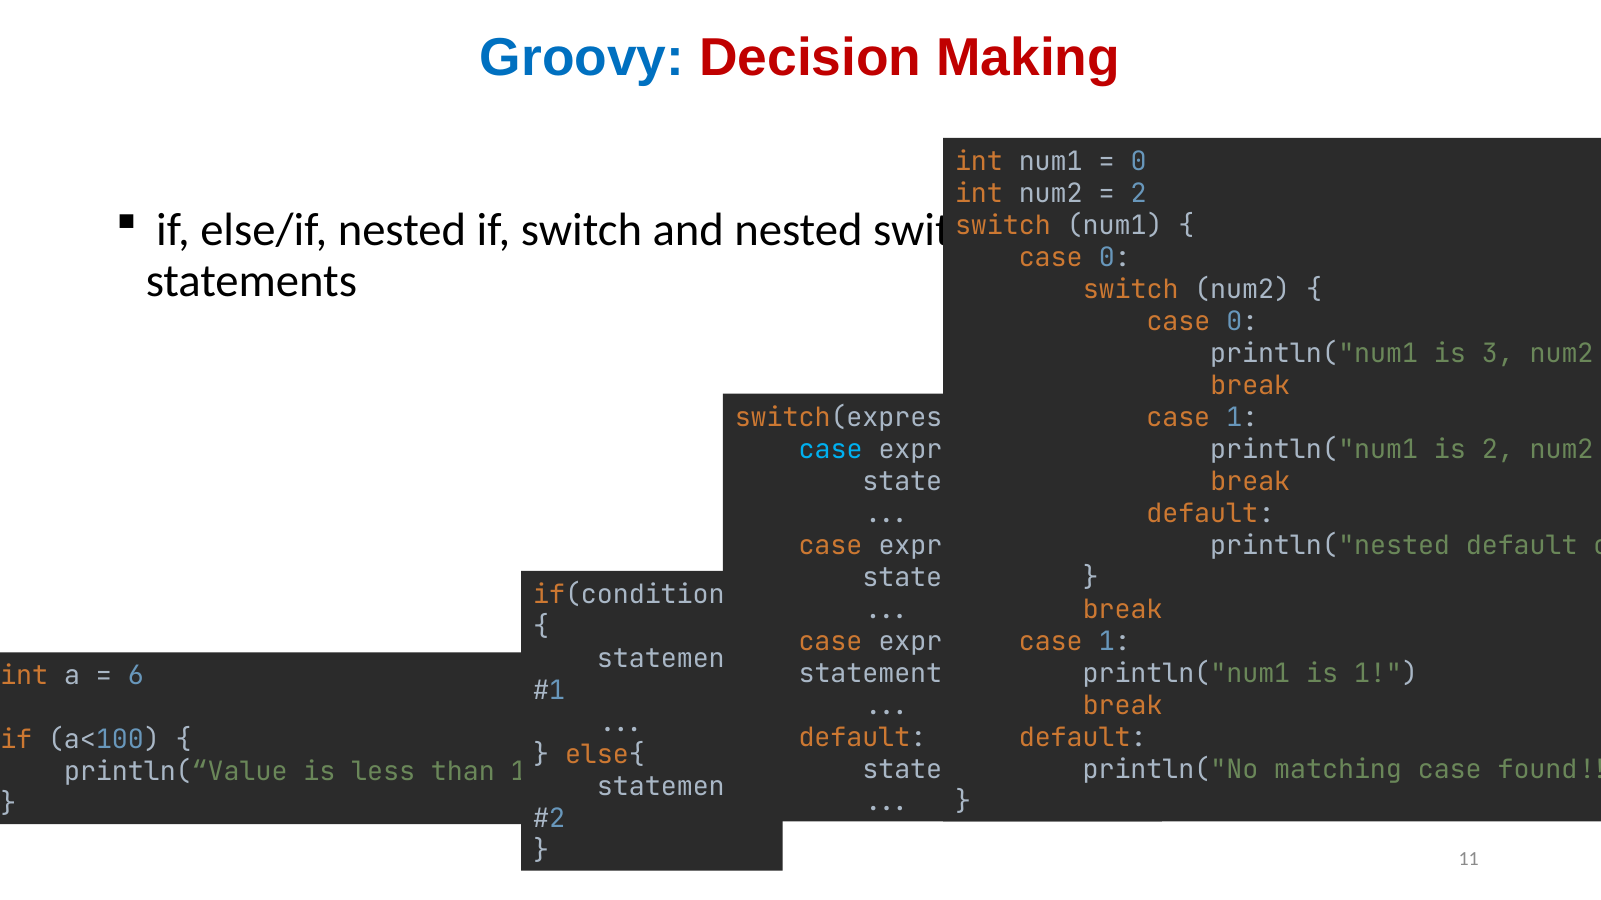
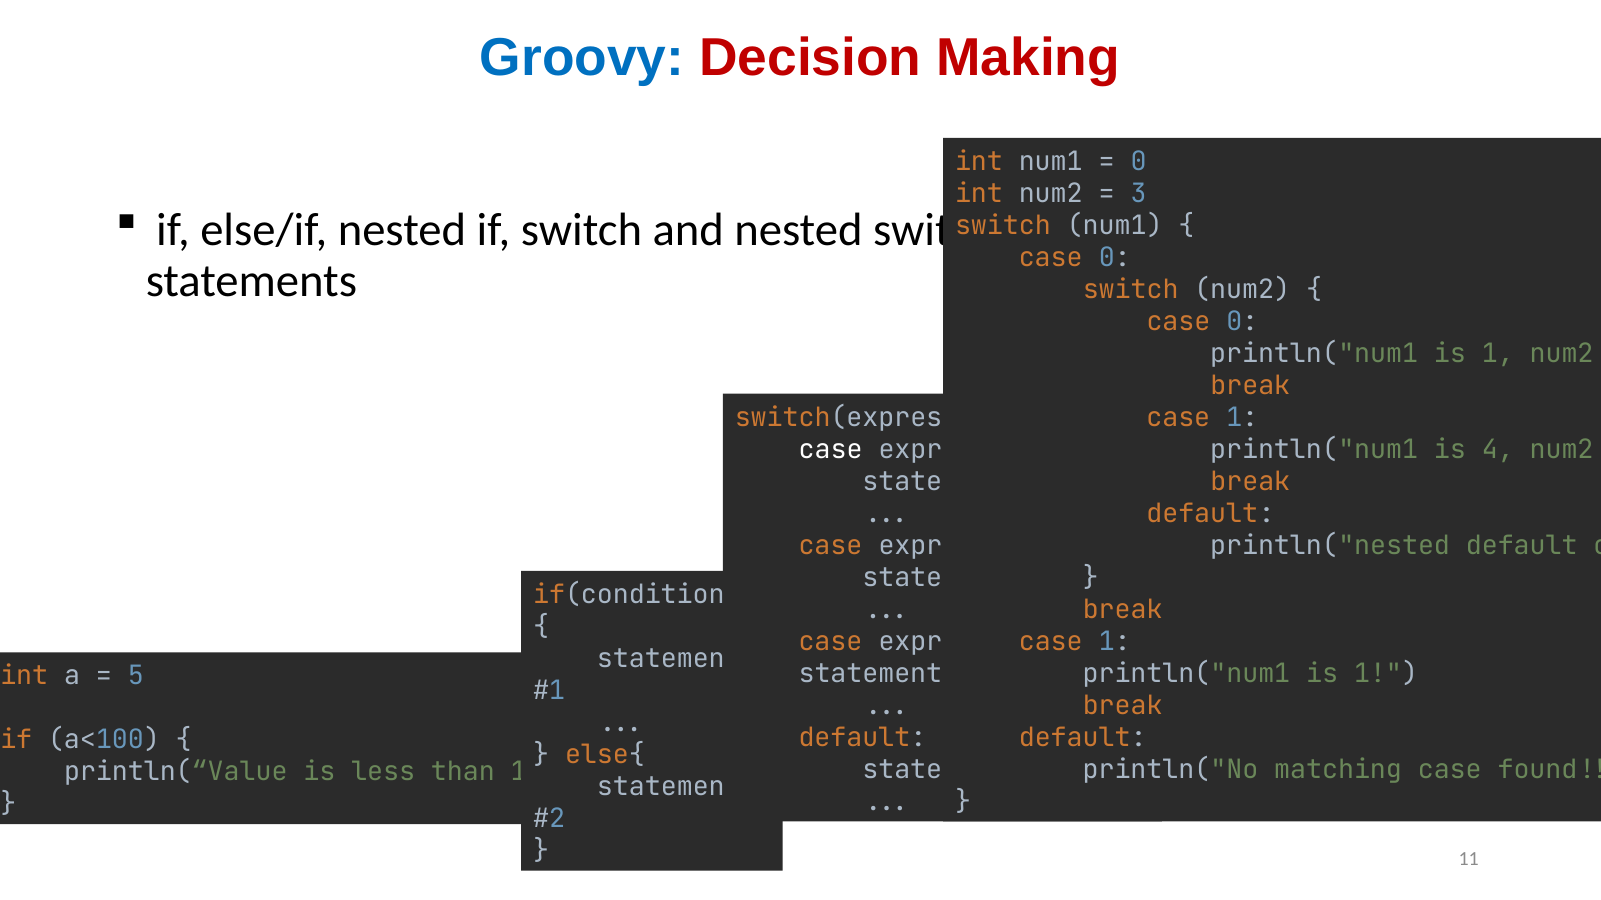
2: 2 -> 3 (1139, 194)
3: 3 -> 1 (1498, 354)
case colour: light blue -> white (831, 450)
is 2: 2 -> 4 (1498, 450)
6: 6 -> 5 (136, 676)
